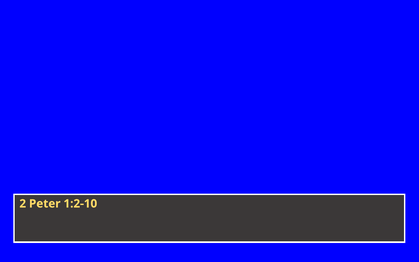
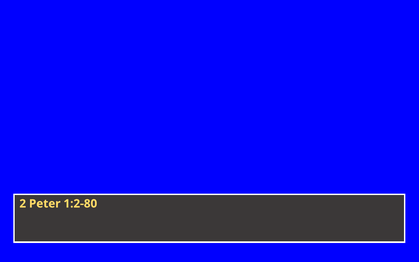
1:2-10: 1:2-10 -> 1:2-80 (80, 204)
